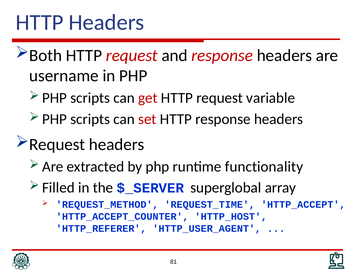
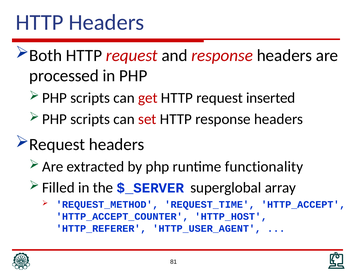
username: username -> processed (64, 76)
variable: variable -> inserted (271, 98)
